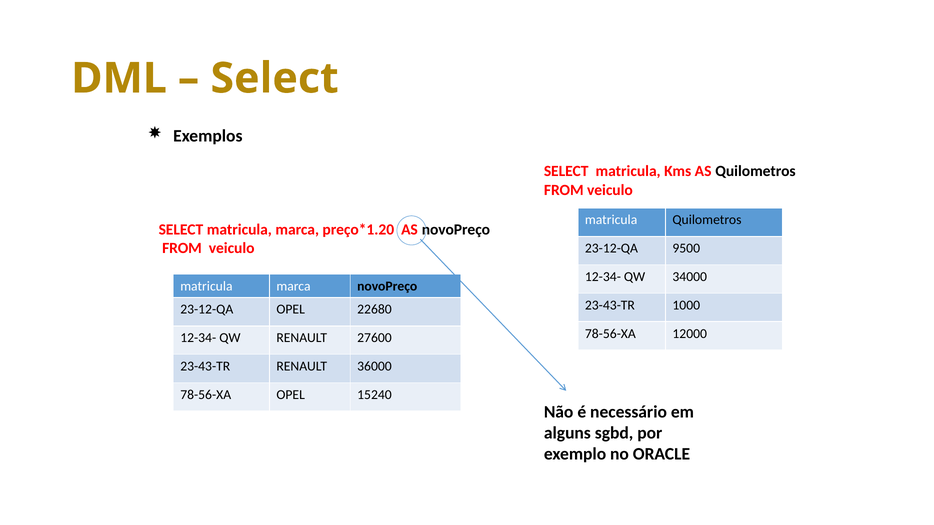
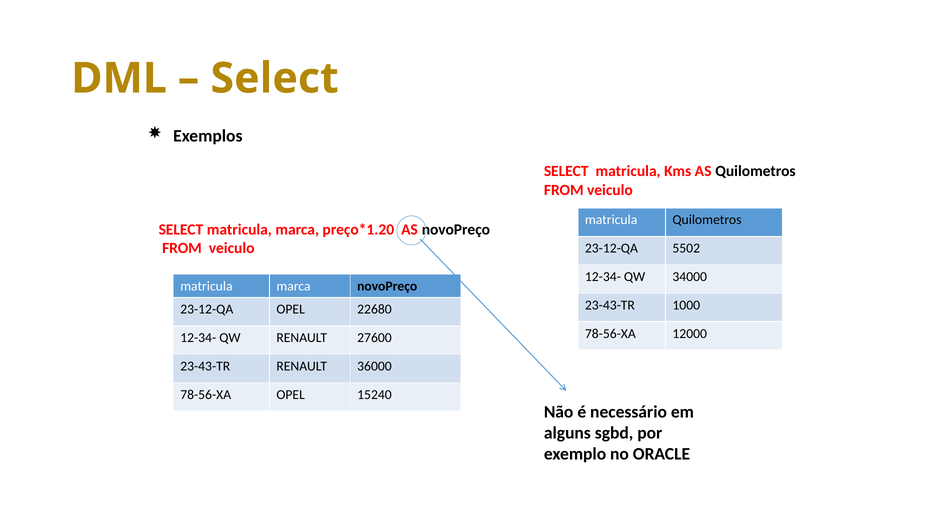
9500: 9500 -> 5502 (686, 249)
